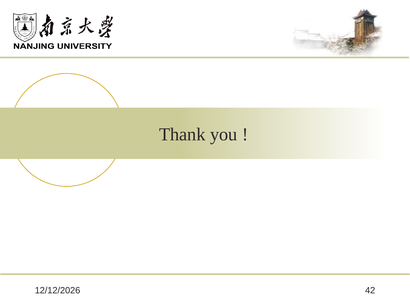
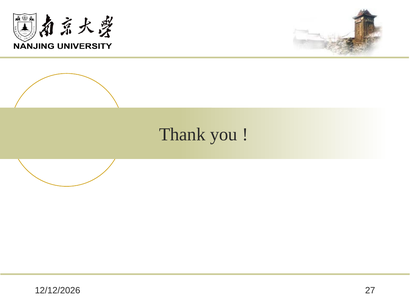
42: 42 -> 27 (370, 290)
